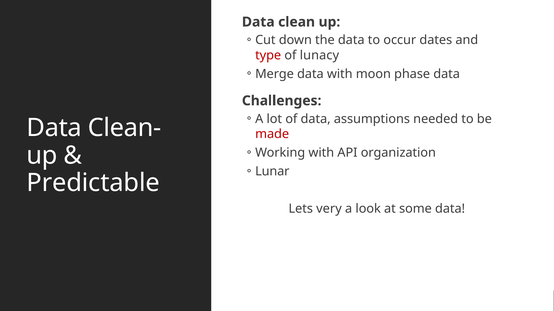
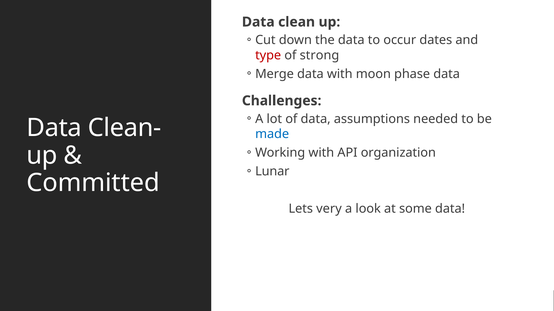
lunacy: lunacy -> strong (319, 55)
made colour: red -> blue (272, 134)
Predictable: Predictable -> Committed (93, 183)
